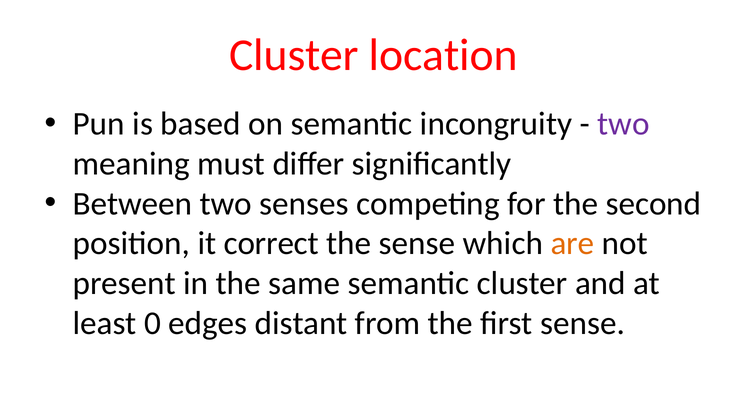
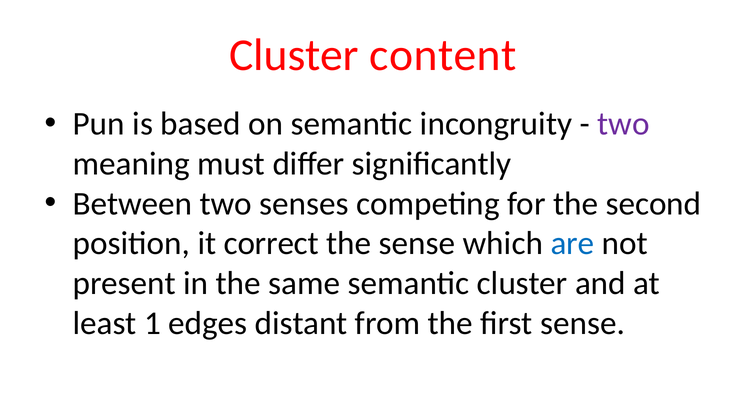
location: location -> content (443, 55)
are colour: orange -> blue (572, 244)
0: 0 -> 1 (153, 323)
